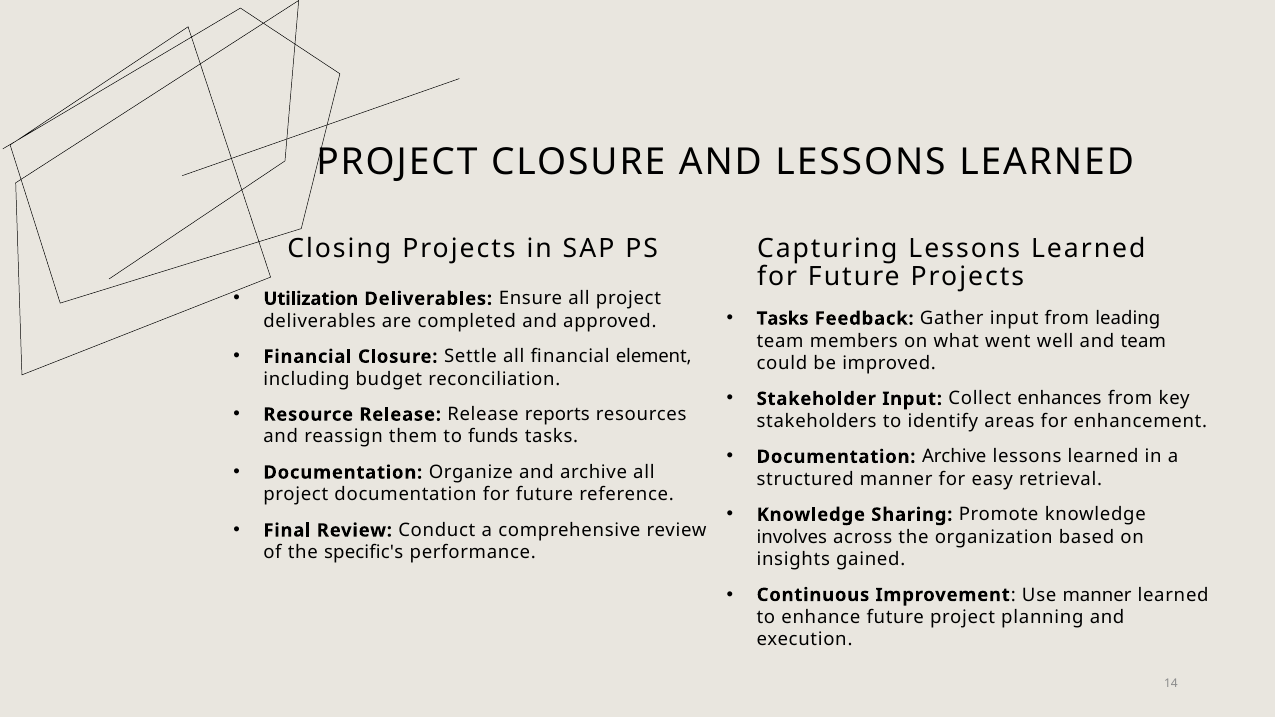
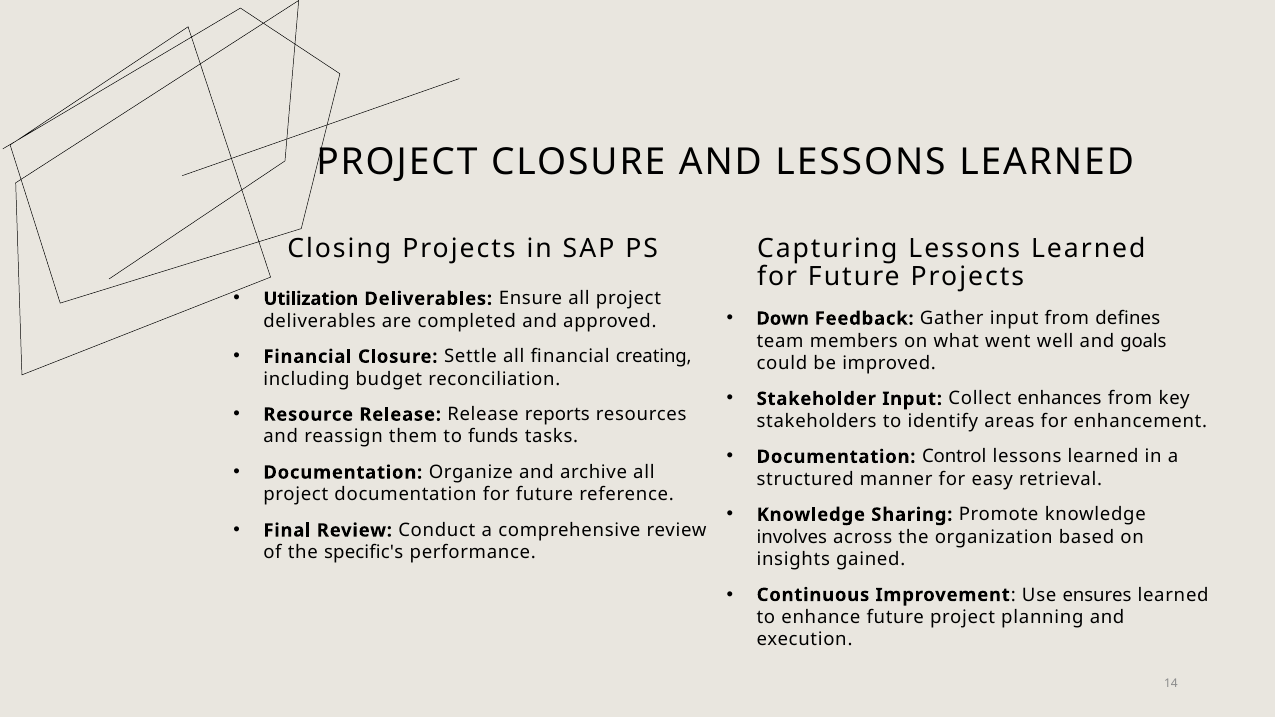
Tasks: Tasks -> Down (783, 319)
leading: leading -> defines (1128, 319)
and team: team -> goals (1143, 341)
element: element -> creating (654, 357)
Documentation Archive: Archive -> Control (954, 457)
Use manner: manner -> ensures (1097, 595)
